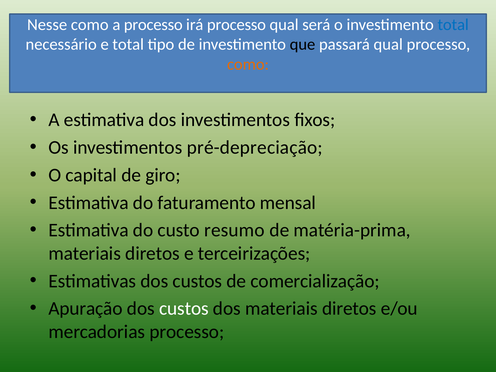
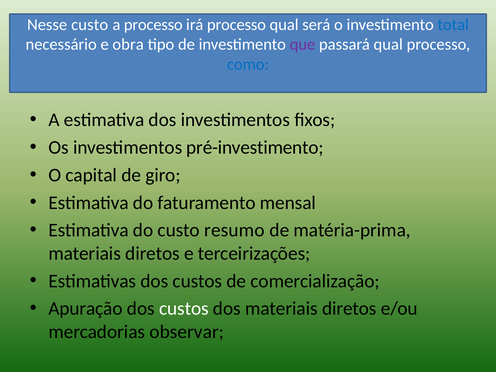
Nesse como: como -> custo (90, 25)
e total: total -> obra (128, 44)
que colour: black -> purple (302, 44)
como colour: orange -> blue (248, 64)
pré-depreciação: pré-depreciação -> pré-investimento (255, 148)
mercadorias processo: processo -> observar (187, 332)
